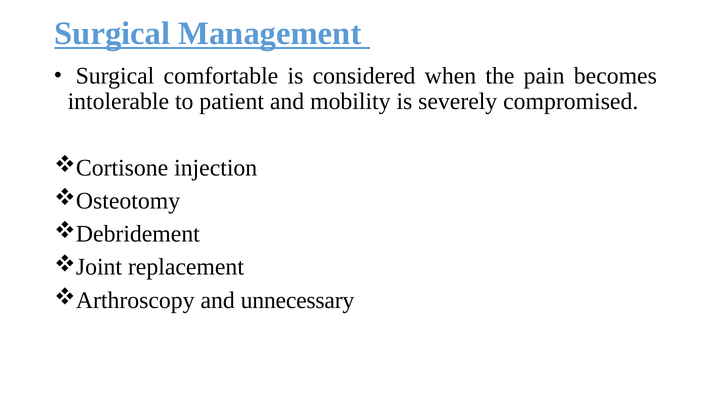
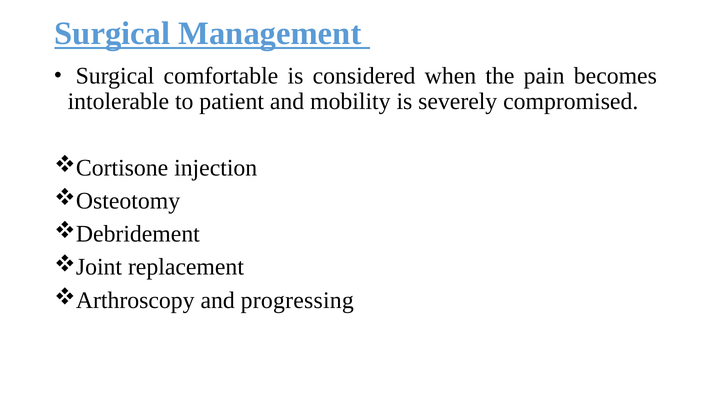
unnecessary: unnecessary -> progressing (297, 300)
